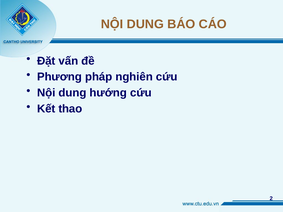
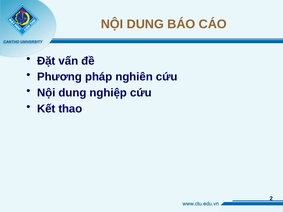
hướng: hướng -> nghiệp (108, 93)
